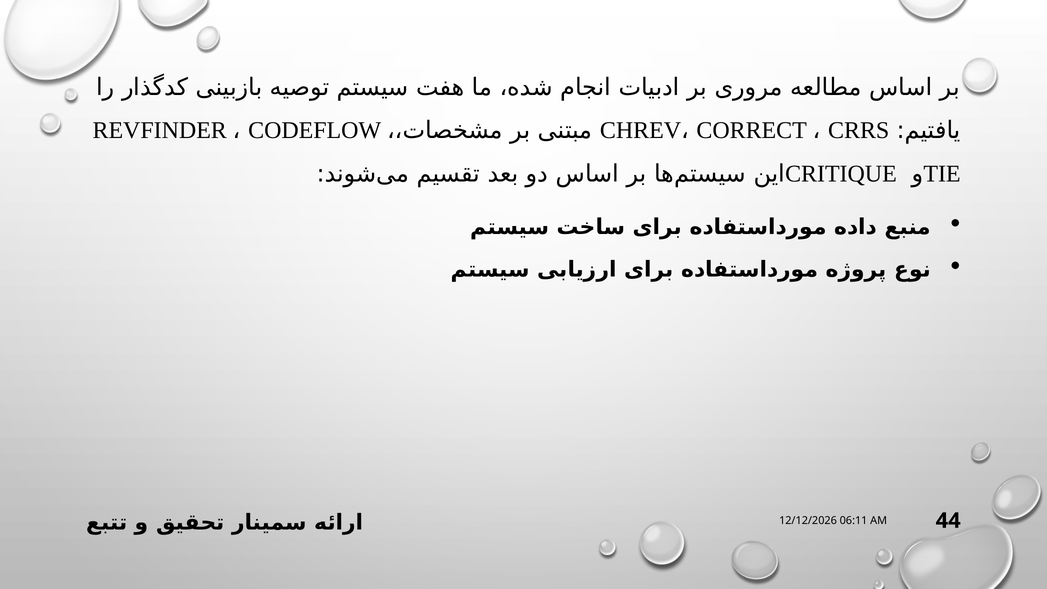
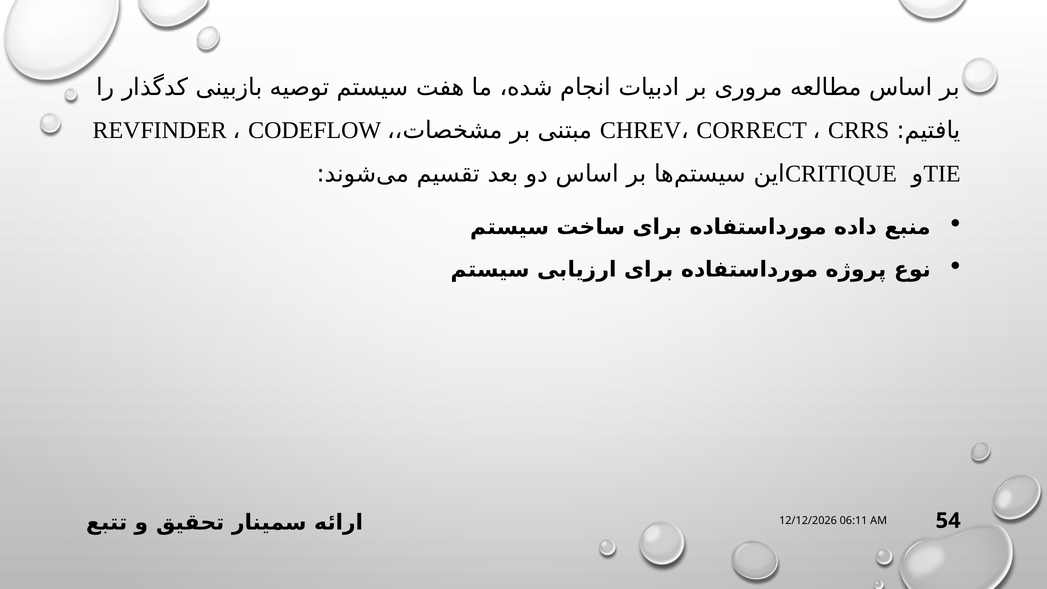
44: 44 -> 54 (948, 521)
